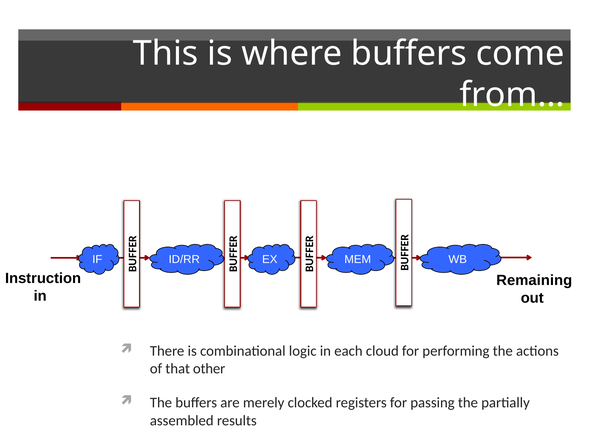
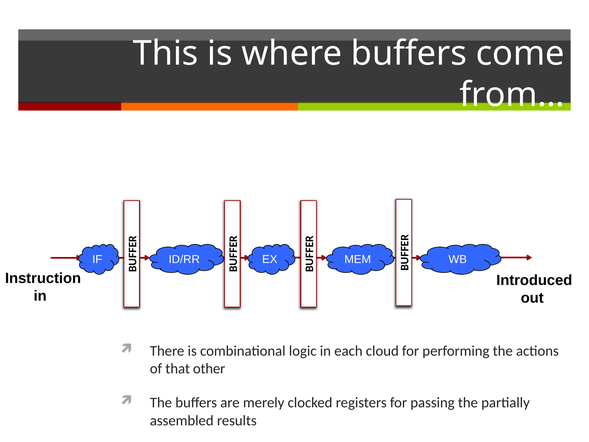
Remaining: Remaining -> Introduced (534, 280)
